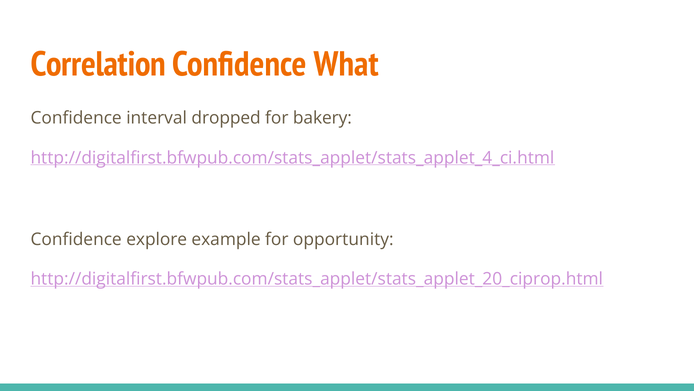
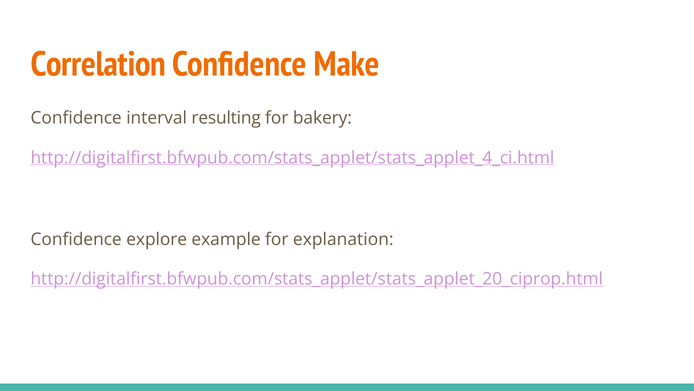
What: What -> Make (347, 64)
dropped: dropped -> resulting (226, 118)
opportunity: opportunity -> explanation (343, 239)
